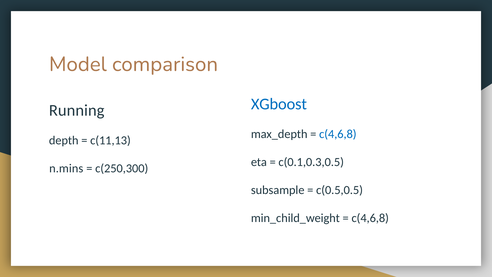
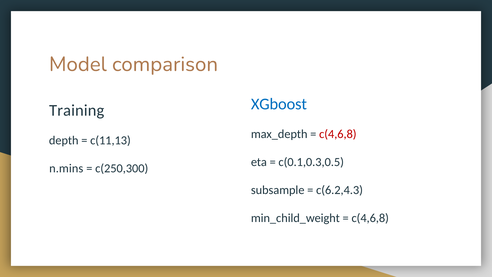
Running: Running -> Training (77, 110)
c(4,6,8 colour: blue -> red (338, 134)
c(0.5,0.5: c(0.5,0.5 -> c(6.2,4.3 (340, 190)
